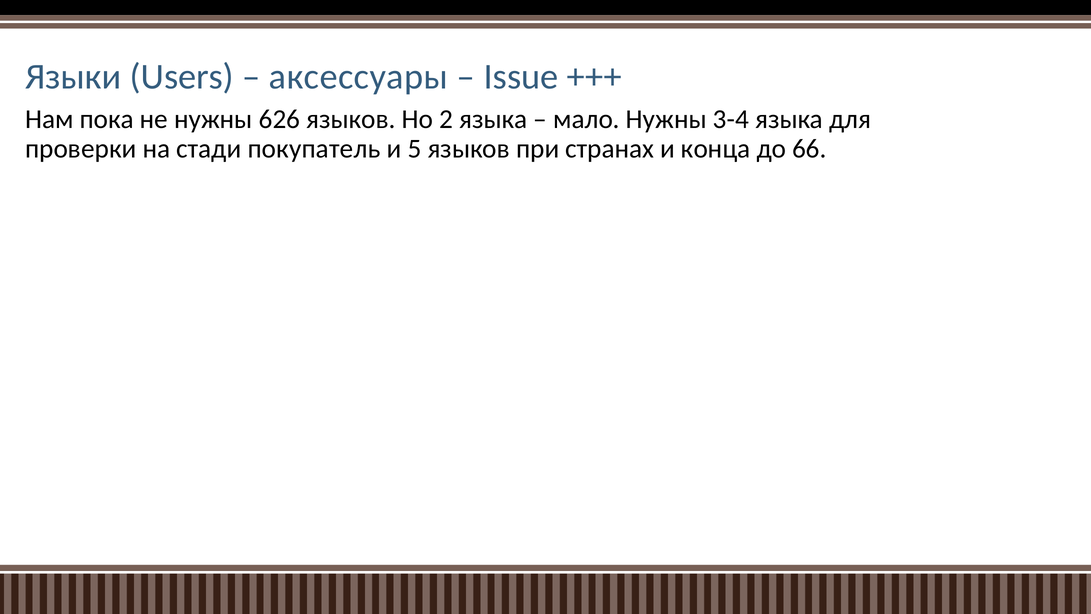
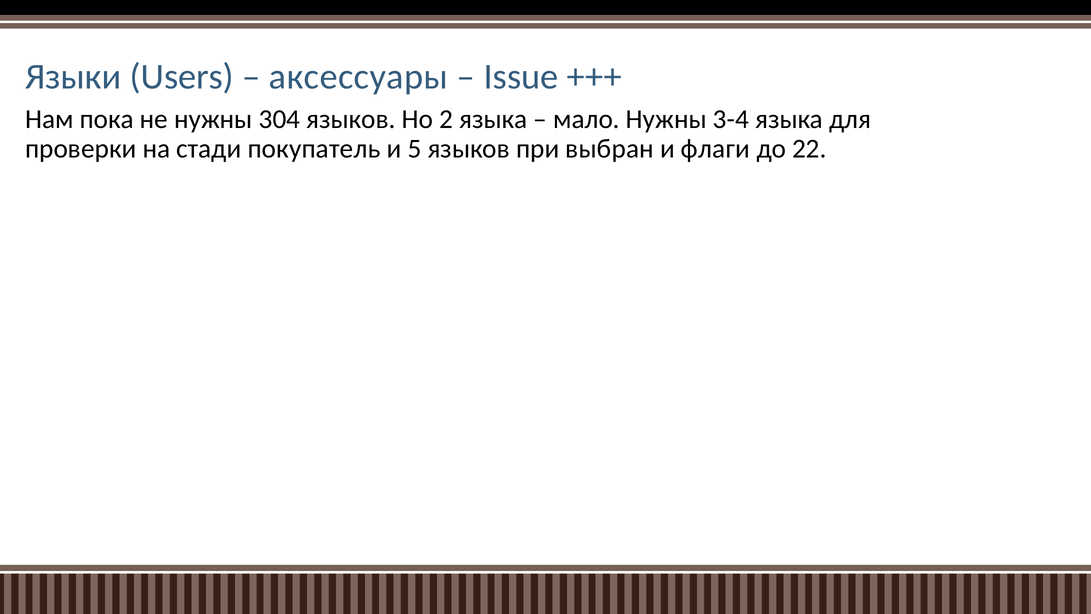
626: 626 -> 304 (279, 119)
странах: странах -> выбран (610, 149)
конца: конца -> флаги (716, 149)
66: 66 -> 22 (809, 149)
